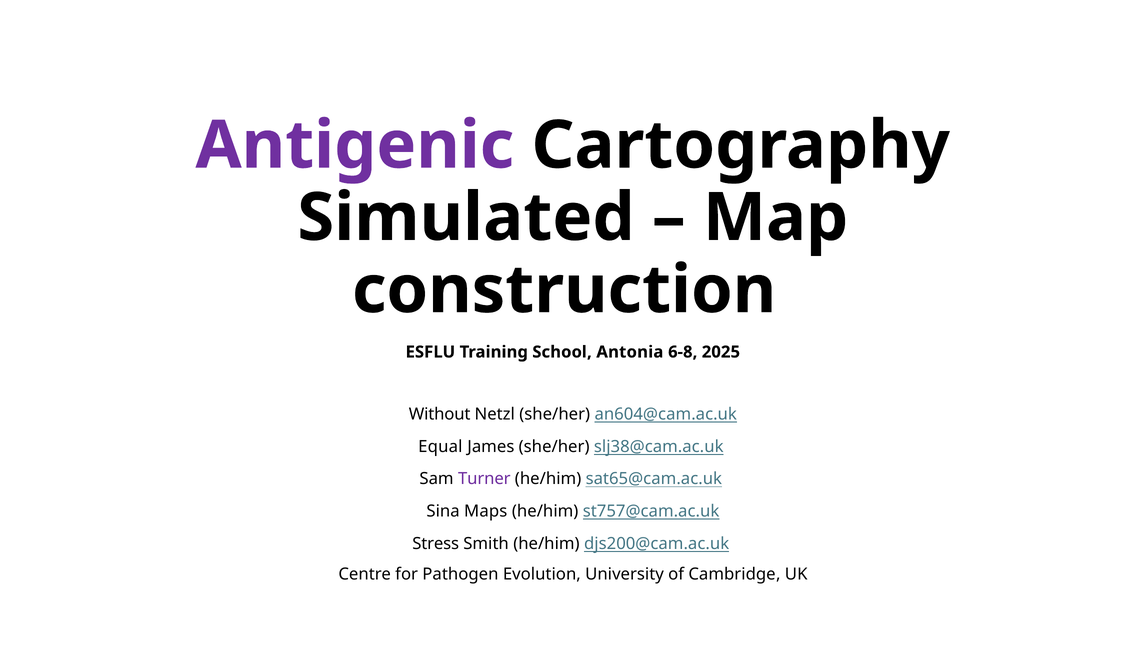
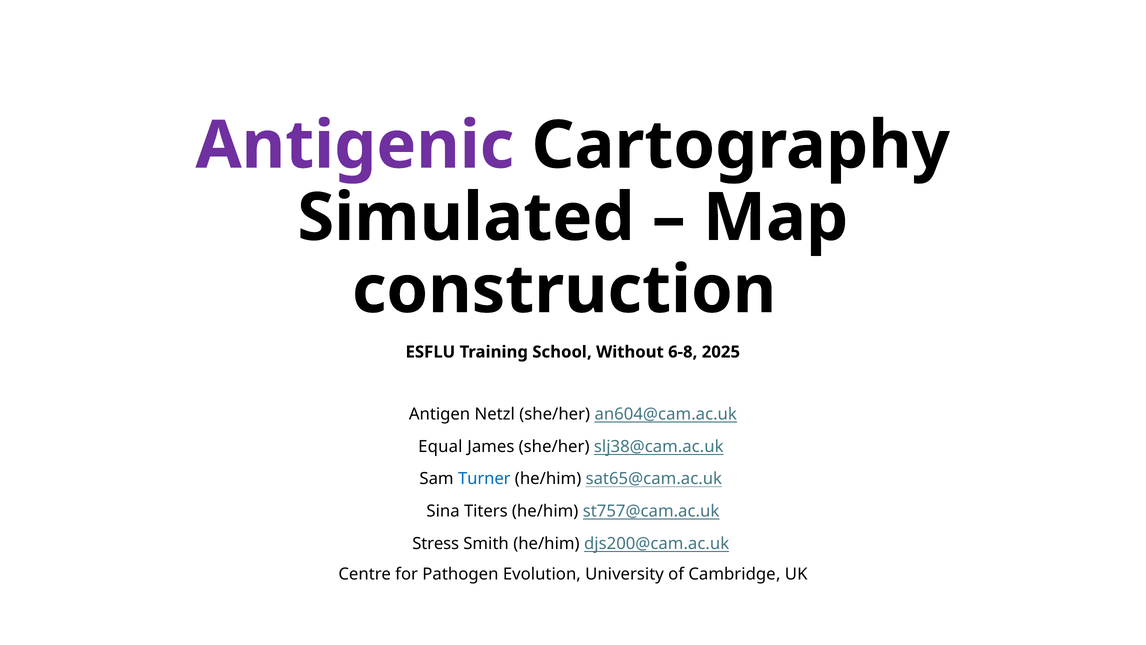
Antonia: Antonia -> Without (630, 352)
Without: Without -> Antigen (440, 414)
Turner colour: purple -> blue (484, 479)
Maps: Maps -> Titers (486, 511)
